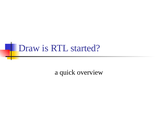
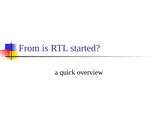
Draw: Draw -> From (29, 48)
